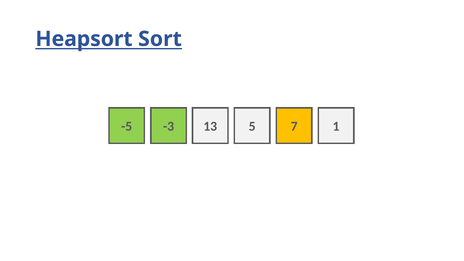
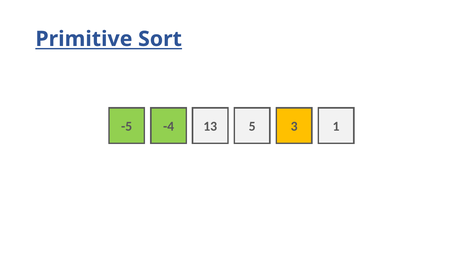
Heapsort: Heapsort -> Primitive (84, 39)
-3: -3 -> -4 (169, 126)
7: 7 -> 3 (294, 126)
